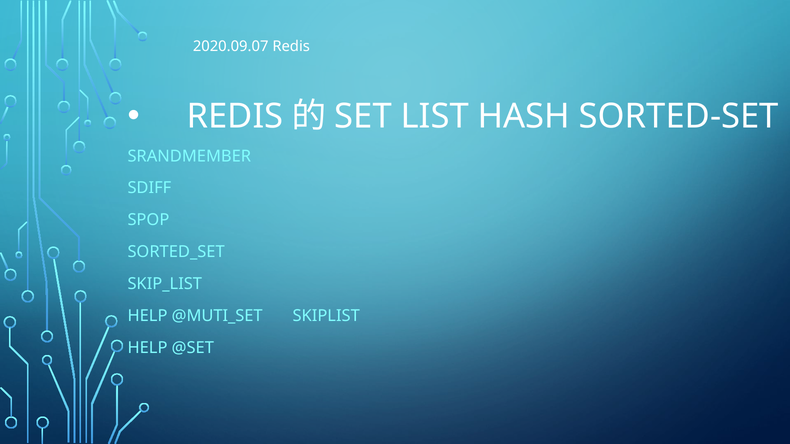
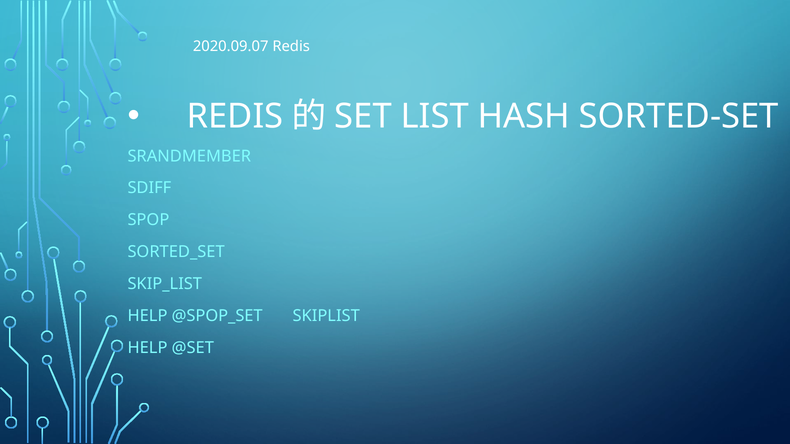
@MUTI_SET: @MUTI_SET -> @SPOP_SET (217, 316)
